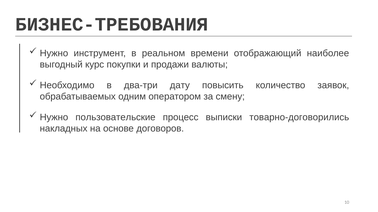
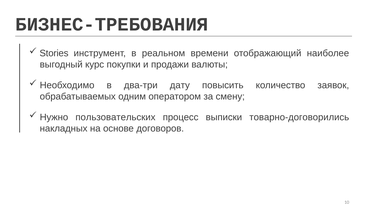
Нужно: Нужно -> Stories (54, 53)
пользовательские: пользовательские -> пользовательских (115, 118)
